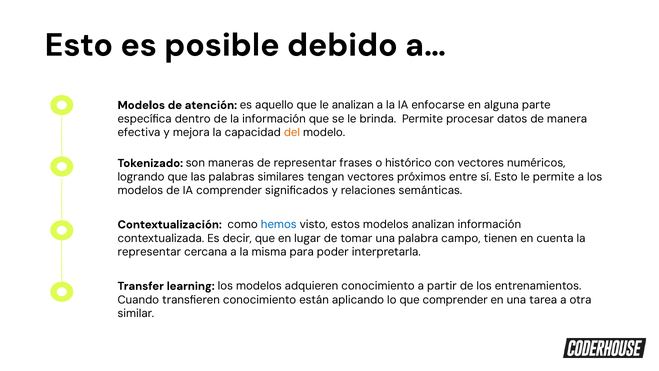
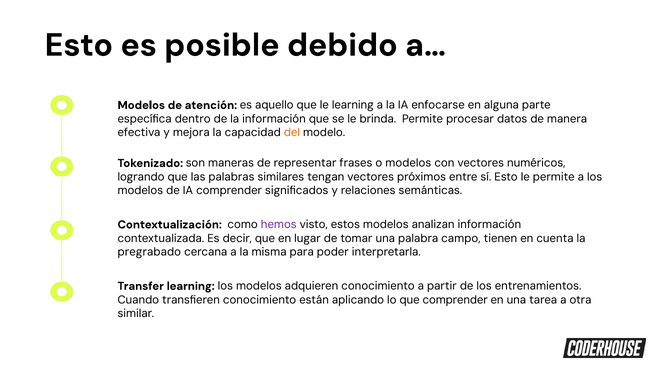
le analizan: analizan -> learning (353, 105)
o histórico: histórico -> modelos (408, 163)
hemos colour: blue -> purple (279, 224)
representar: representar -> pregrabado (149, 252)
